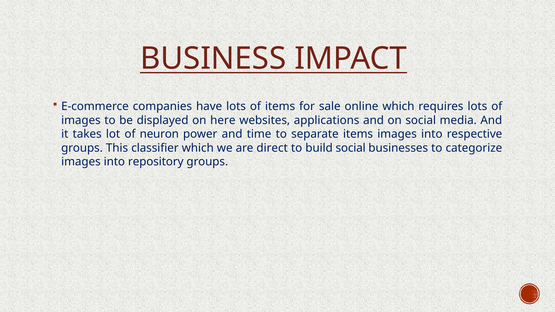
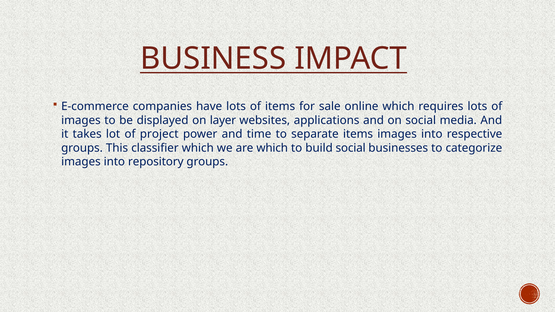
here: here -> layer (223, 120)
neuron: neuron -> project (159, 134)
are direct: direct -> which (272, 148)
